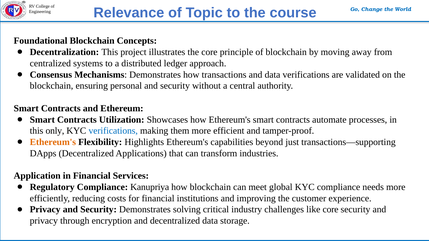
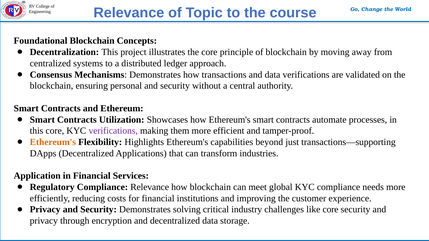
this only: only -> core (55, 131)
verifications colour: blue -> purple (113, 131)
Compliance Kanupriya: Kanupriya -> Relevance (150, 187)
